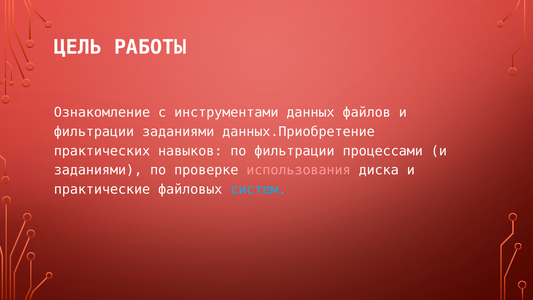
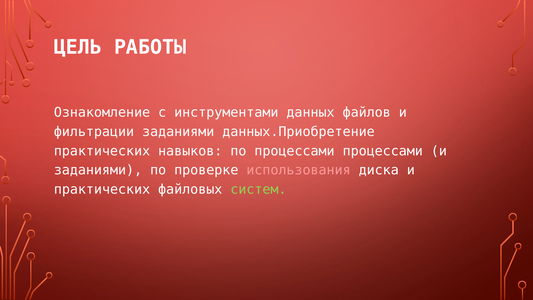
по фильтрации: фильтрации -> процессами (295, 151)
практические: практические -> практических (102, 189)
систем colour: light blue -> light green (258, 189)
